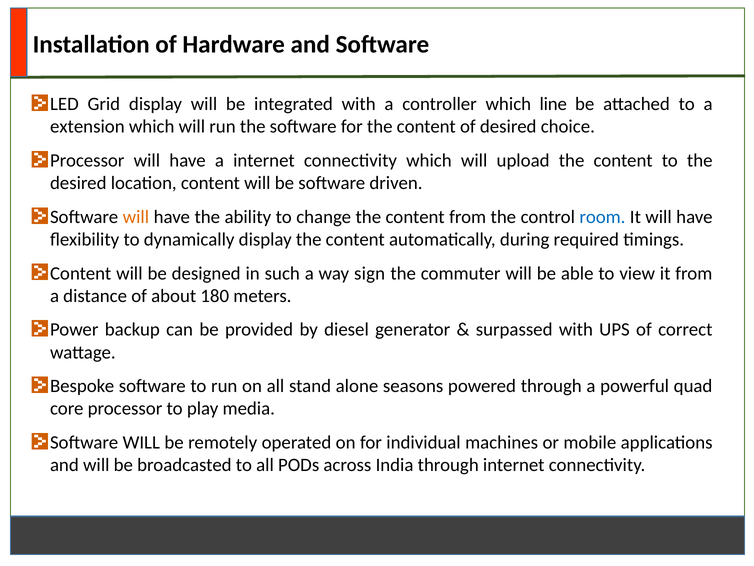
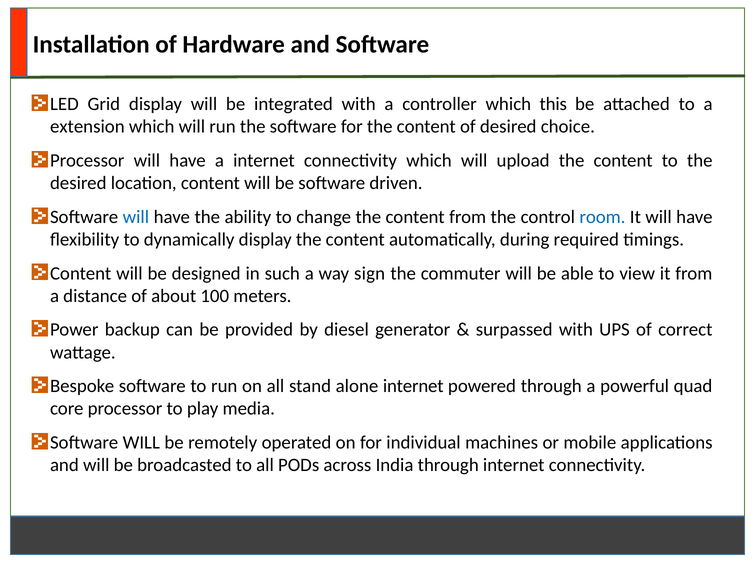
line: line -> this (553, 104)
will colour: orange -> blue (136, 217)
180: 180 -> 100 (215, 296)
alone seasons: seasons -> internet (413, 386)
